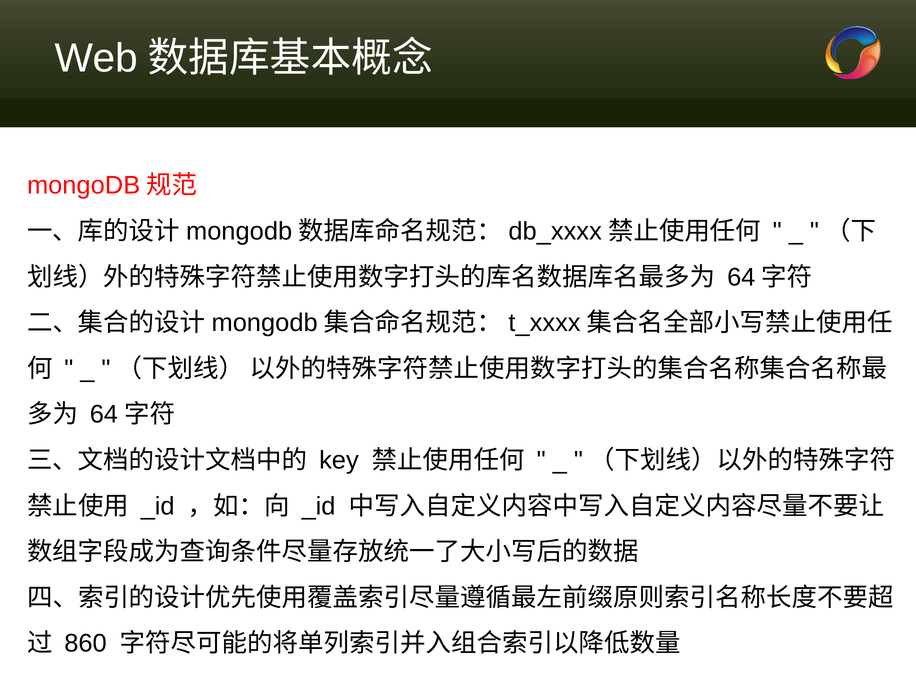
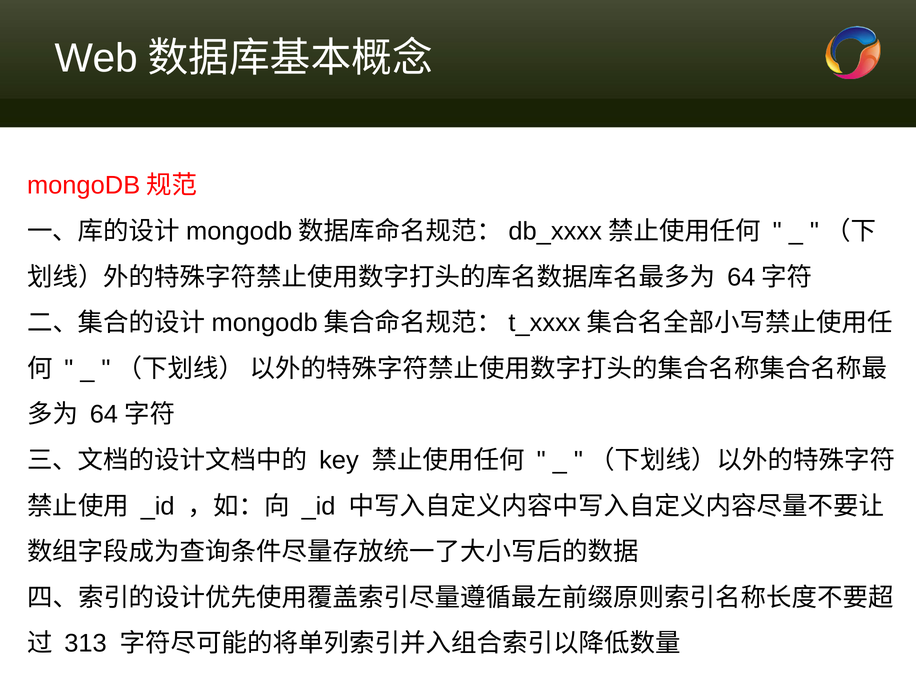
860: 860 -> 313 (85, 644)
